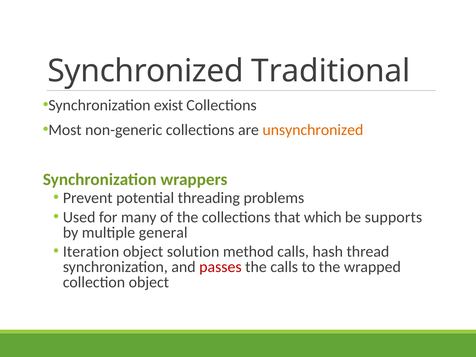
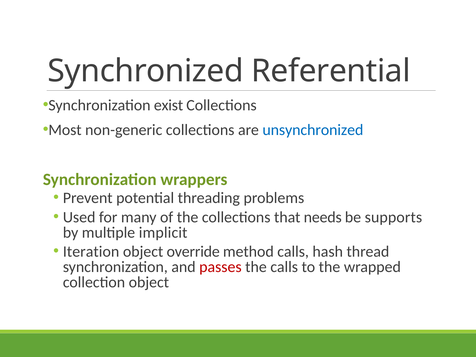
Traditional: Traditional -> Referential (331, 71)
unsynchronized colour: orange -> blue (313, 130)
which: which -> needs (323, 217)
general: general -> implicit (163, 232)
solution: solution -> override (193, 252)
